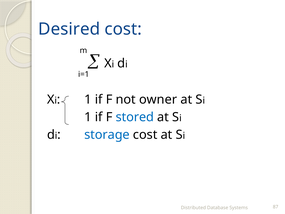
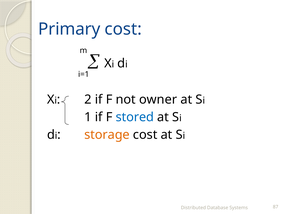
Desired: Desired -> Primary (69, 29)
1: 1 -> 2 (88, 99)
storage colour: blue -> orange (107, 134)
